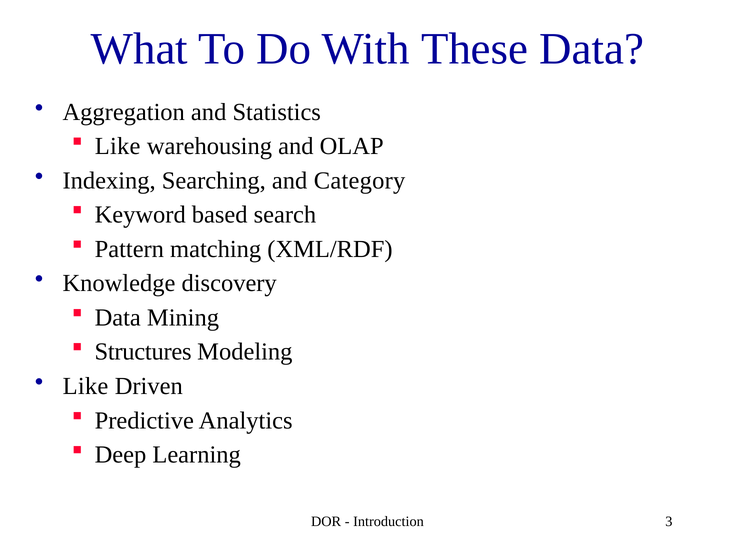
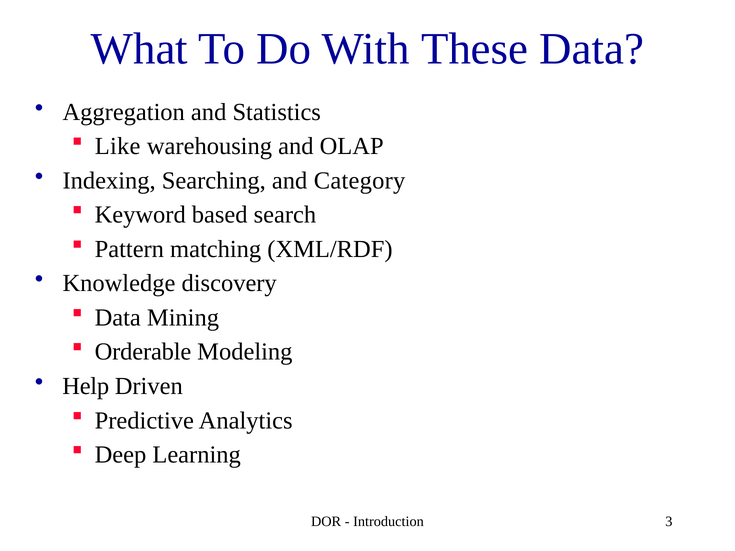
Structures: Structures -> Orderable (143, 352)
Like: Like -> Help (86, 386)
